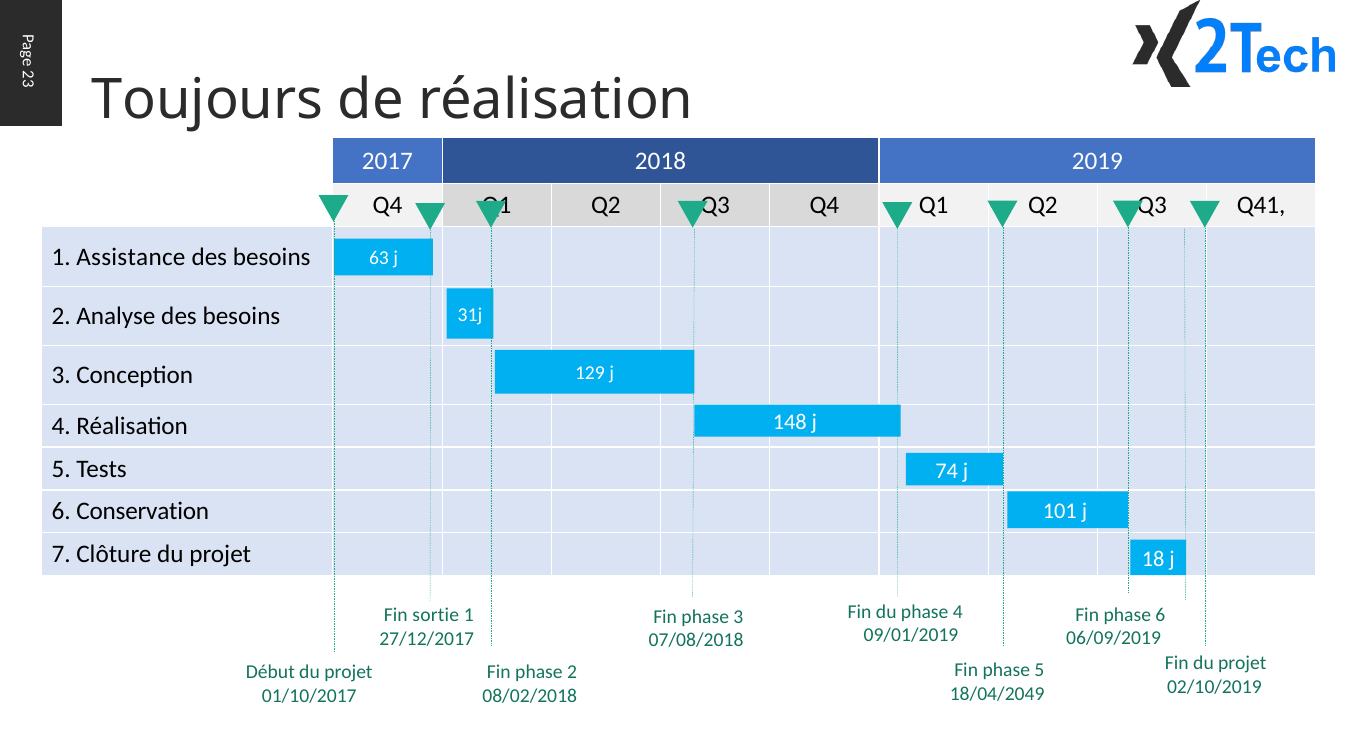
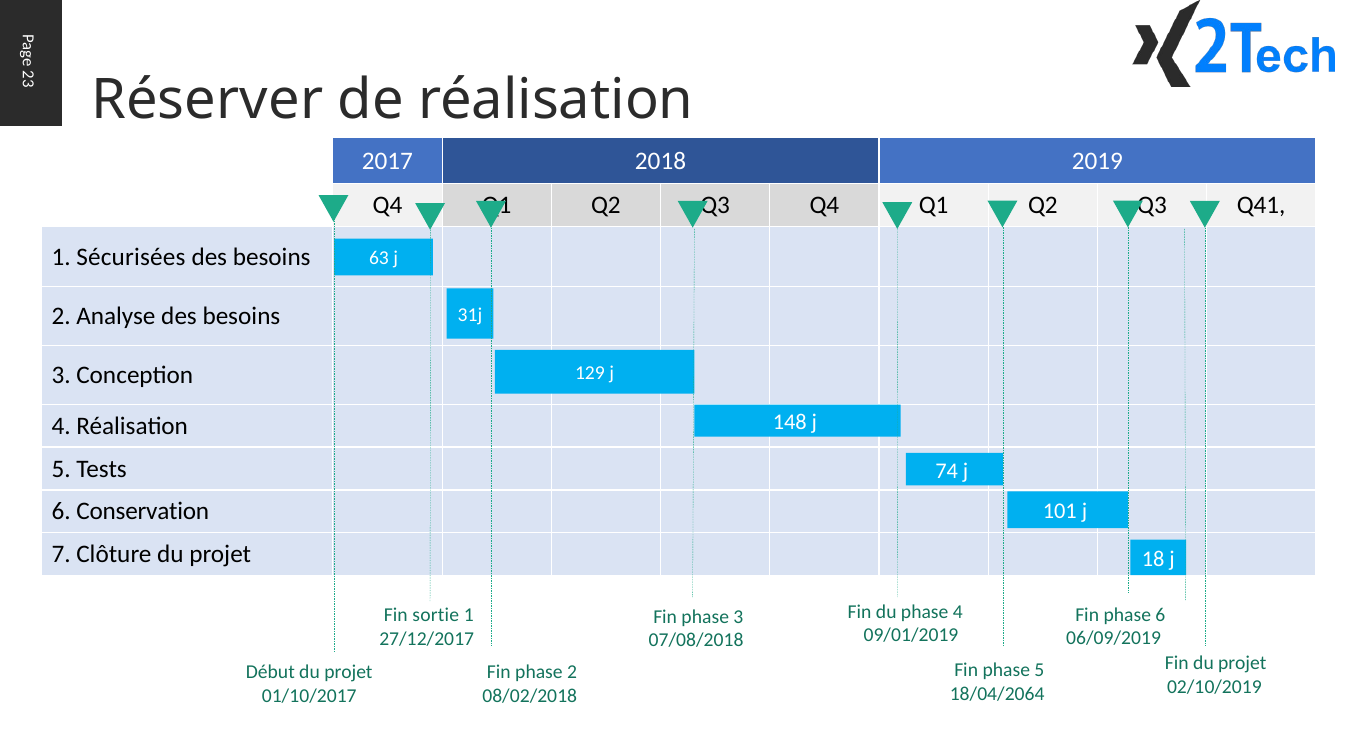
Toujours: Toujours -> Réserver (207, 101)
Assistance: Assistance -> Sécurisées (131, 257)
18/04/2049: 18/04/2049 -> 18/04/2064 (997, 695)
